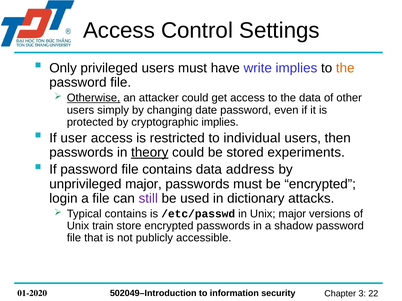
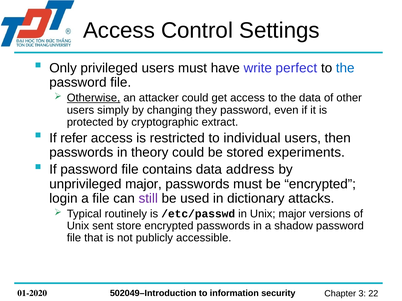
write implies: implies -> perfect (296, 68)
the colour: orange -> blue (345, 68)
date: date -> they (206, 110)
cryptographic implies: implies -> extract (220, 122)
user: user -> refer (74, 138)
theory underline: present -> none (150, 153)
Typical contains: contains -> routinely (126, 214)
train: train -> sent (103, 226)
